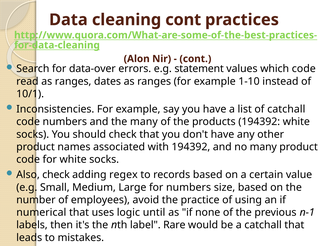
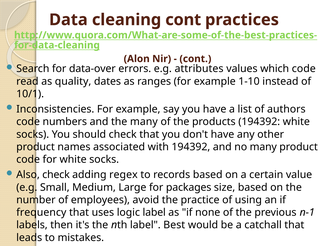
statement: statement -> attributes (199, 69)
read as ranges: ranges -> quality (73, 81)
of catchall: catchall -> authors (286, 109)
for numbers: numbers -> packages (189, 187)
numerical: numerical -> frequency (41, 212)
logic until: until -> label (154, 212)
Rare: Rare -> Best (174, 224)
